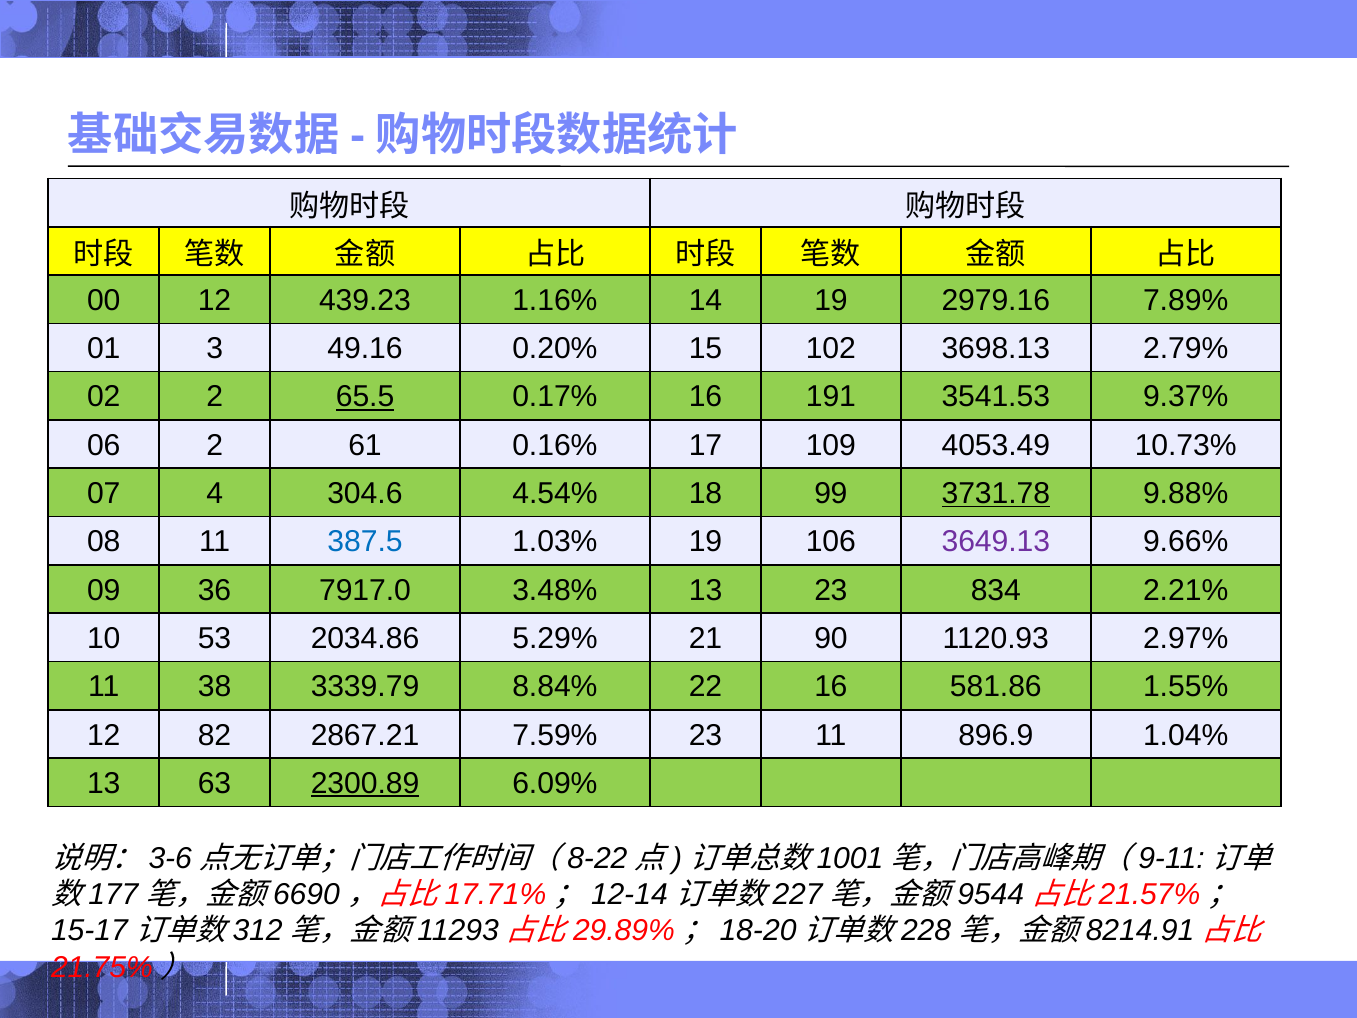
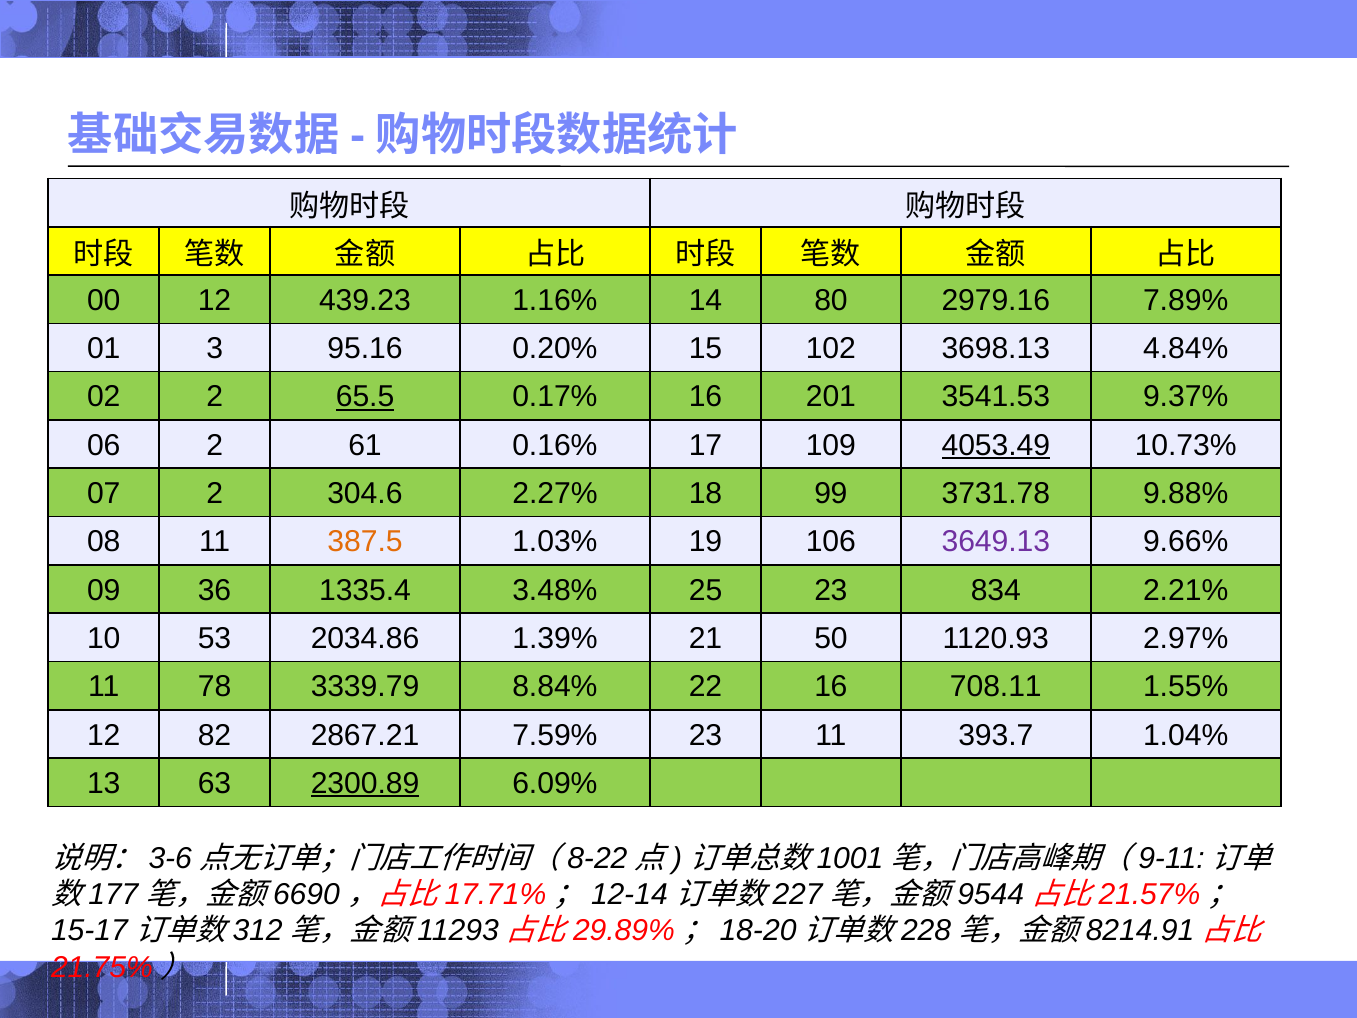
14 19: 19 -> 80 (831, 300)
49.16: 49.16 -> 95.16 (365, 349)
2.79%: 2.79% -> 4.84% (1186, 349)
191: 191 -> 201 (831, 397)
4053.49 underline: none -> present (996, 445)
07 4: 4 -> 2 (215, 493)
4.54%: 4.54% -> 2.27% (555, 493)
3731.78 underline: present -> none (996, 493)
387.5 colour: blue -> orange (365, 542)
7917.0: 7917.0 -> 1335.4 (365, 590)
3.48% 13: 13 -> 25 (706, 590)
5.29%: 5.29% -> 1.39% (555, 638)
90: 90 -> 50 (831, 638)
38: 38 -> 78 (215, 687)
581.86: 581.86 -> 708.11 (996, 687)
896.9: 896.9 -> 393.7 (996, 735)
